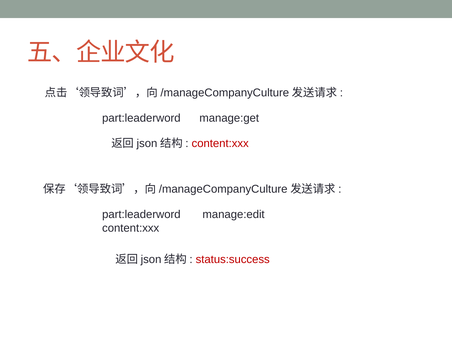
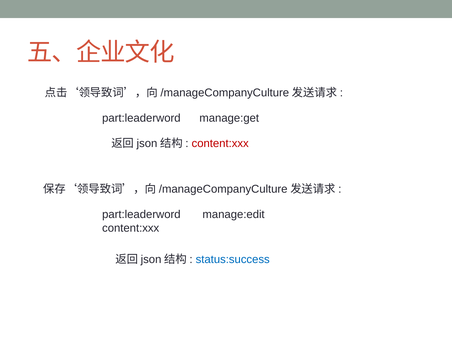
status:success colour: red -> blue (233, 259)
